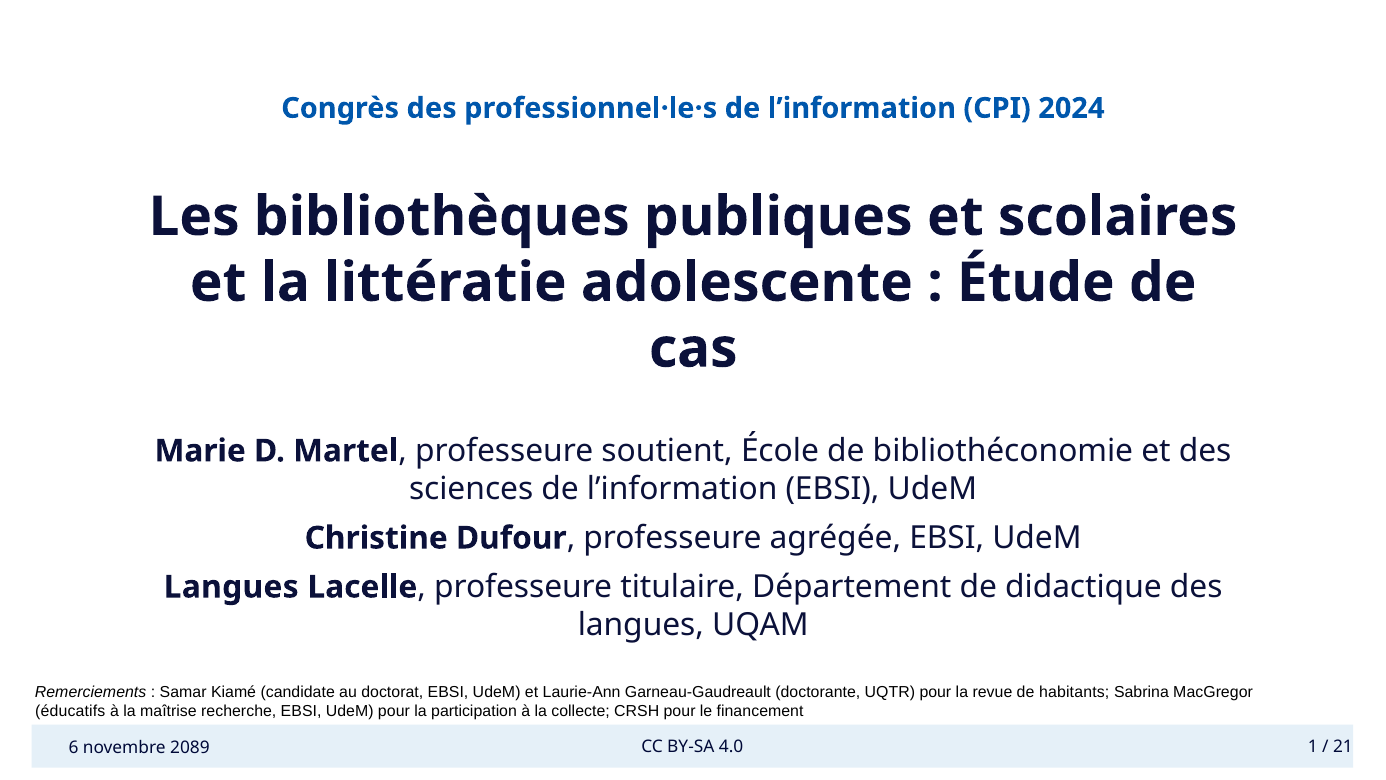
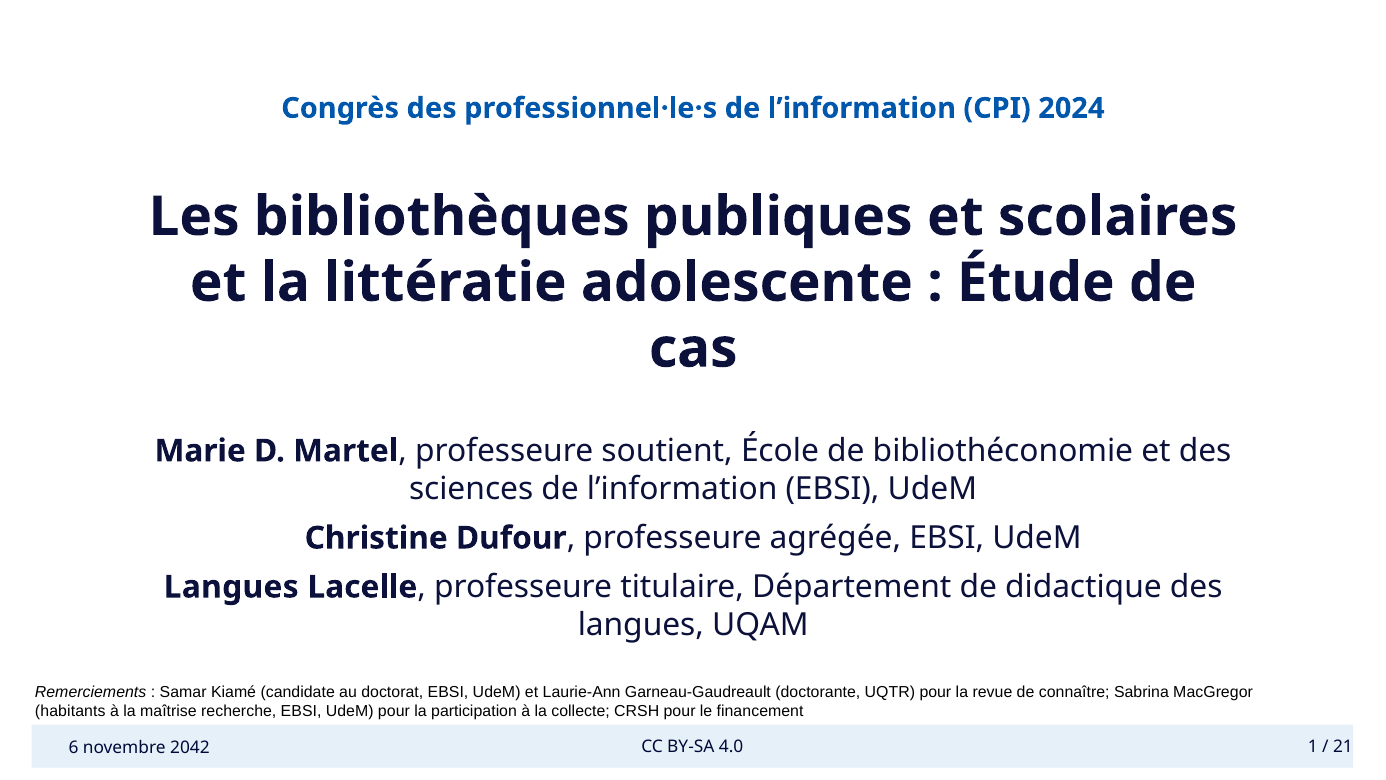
habitants: habitants -> connaître (1074, 692)
éducatifs: éducatifs -> habitants (70, 711)
2089: 2089 -> 2042 (190, 747)
